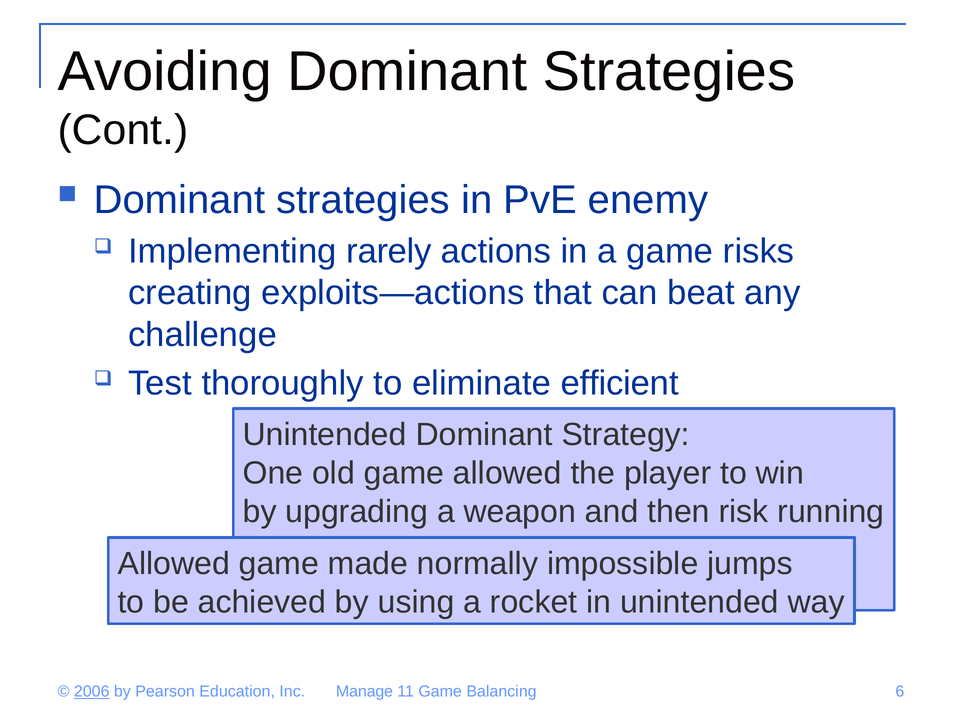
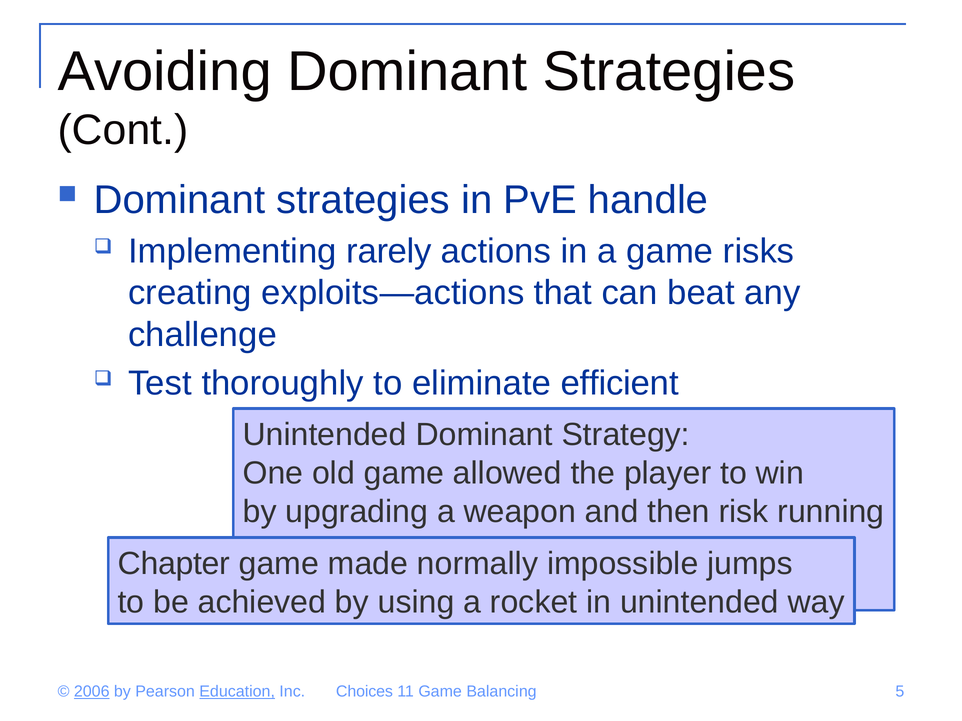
enemy: enemy -> handle (648, 200)
Allowed: Allowed -> Chapter (174, 564)
Education underline: none -> present (237, 692)
Manage: Manage -> Choices (364, 692)
6: 6 -> 5 (900, 692)
